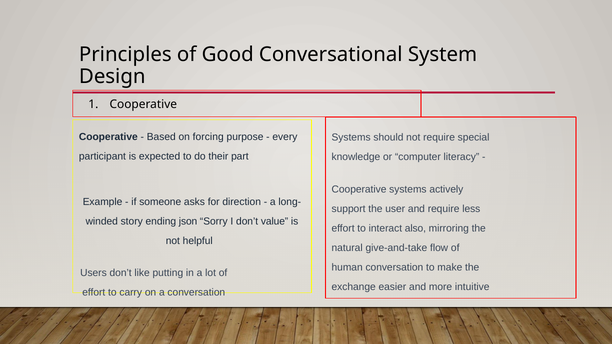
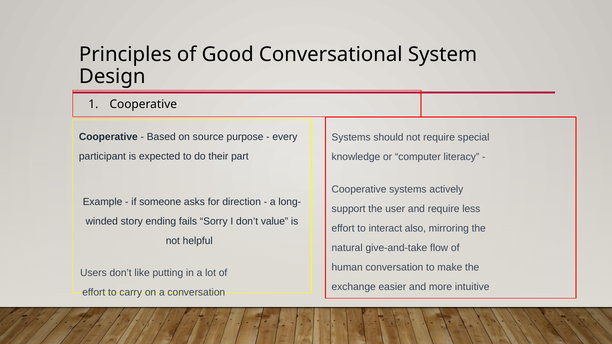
forcing: forcing -> source (208, 137)
json: json -> fails (188, 221)
